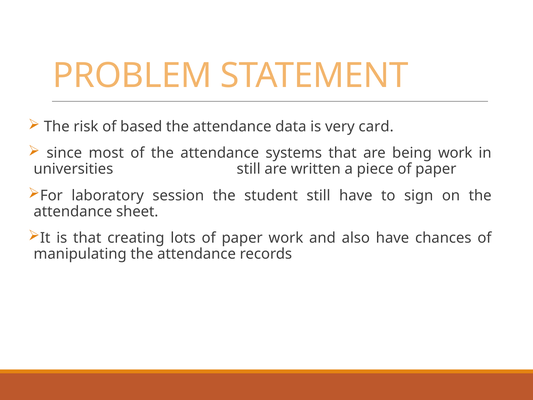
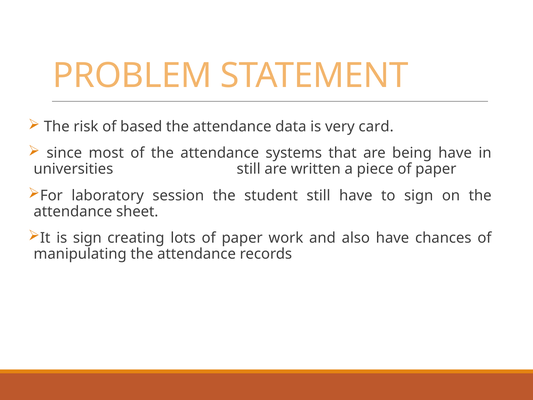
being work: work -> have (455, 153)
is that: that -> sign (87, 238)
